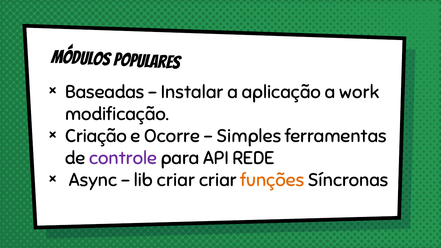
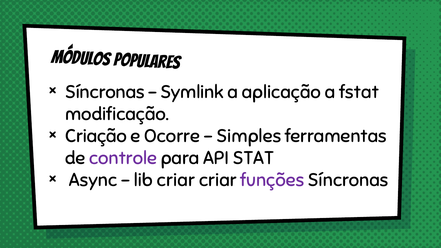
Baseadas: Baseadas -> Síncronas (105, 92)
Instalar: Instalar -> Symlink (192, 92)
work: work -> fstat (359, 92)
REDE: REDE -> STAT (253, 158)
funções colour: orange -> purple (272, 180)
